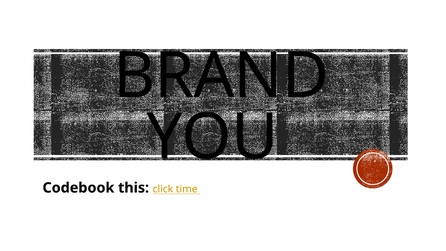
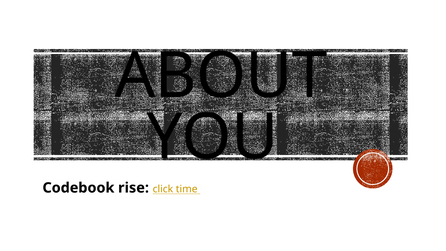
BRAND: BRAND -> ABOUT (221, 76)
this: this -> rise (134, 188)
